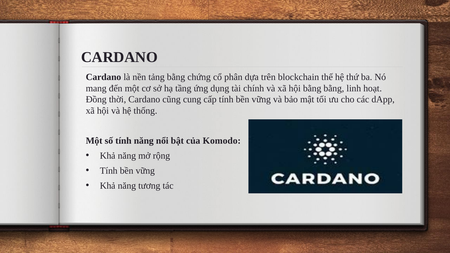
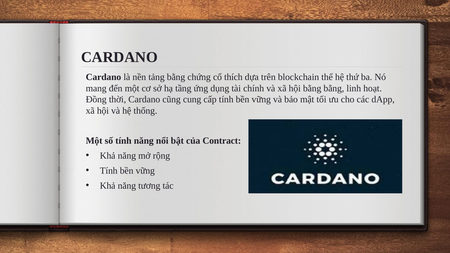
phân: phân -> thích (233, 77)
Komodo: Komodo -> Contract (222, 141)
